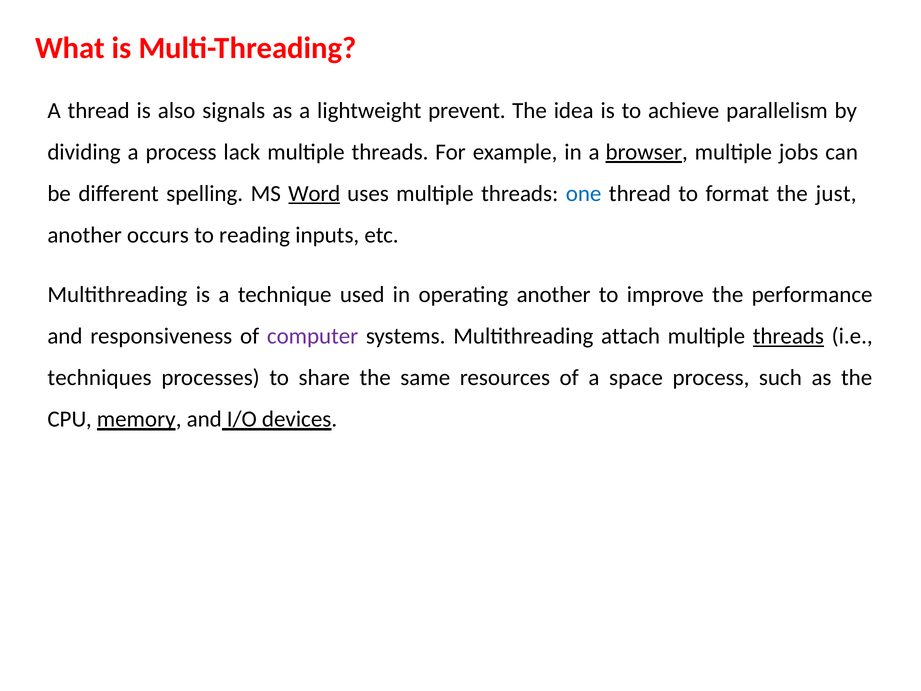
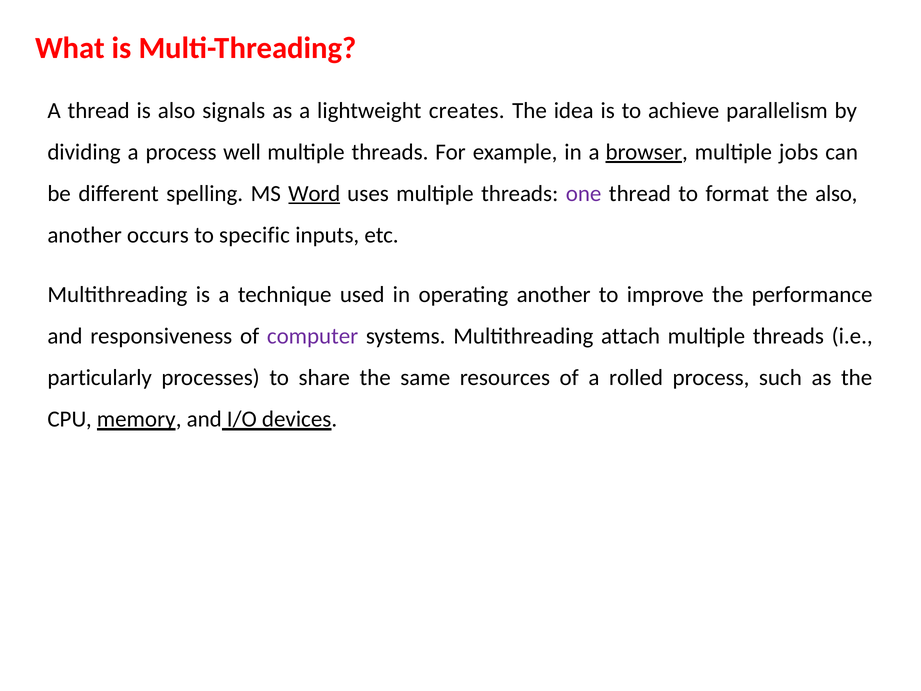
prevent: prevent -> creates (467, 110)
lack: lack -> well (242, 152)
one colour: blue -> purple (584, 193)
the just: just -> also (836, 193)
reading: reading -> specific (254, 235)
threads underline: present -> none (788, 336)
techniques: techniques -> particularly (100, 378)
space: space -> rolled (636, 378)
